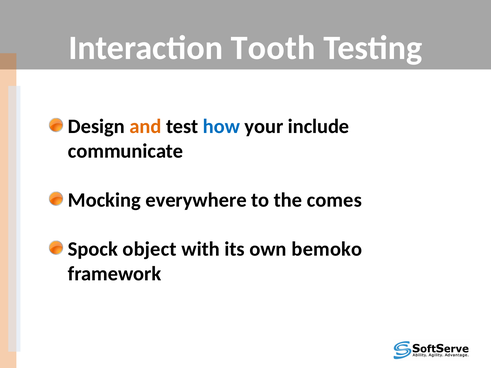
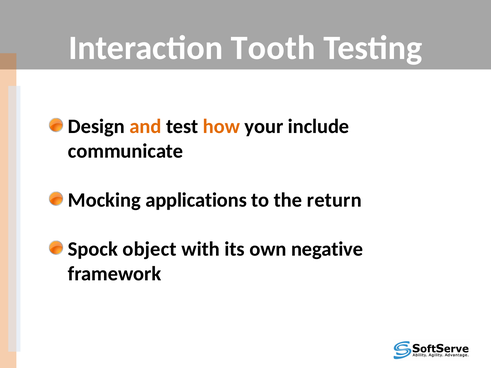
how colour: blue -> orange (221, 127)
everywhere: everywhere -> applications (196, 200)
comes: comes -> return (334, 200)
bemoko: bemoko -> negative (327, 249)
